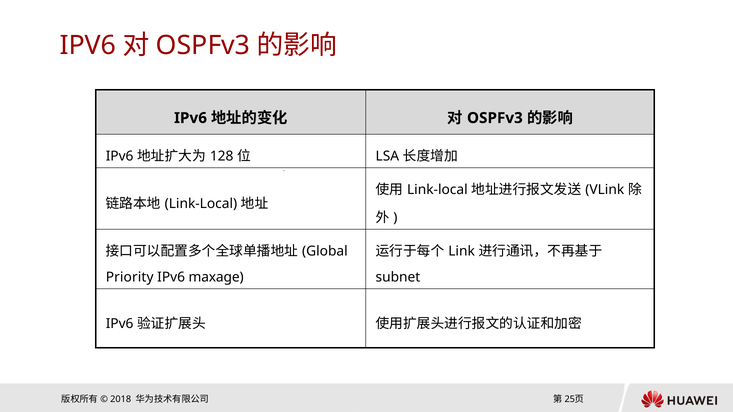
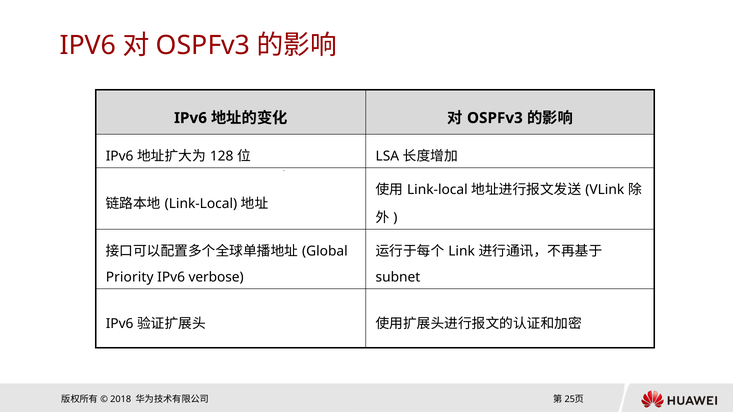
maxage: maxage -> verbose (216, 278)
